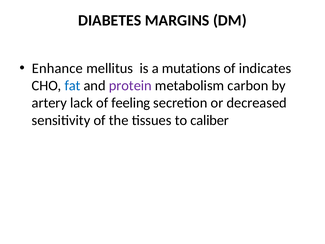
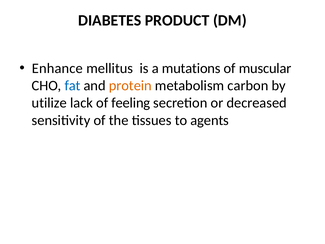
MARGINS: MARGINS -> PRODUCT (177, 20)
indicates: indicates -> muscular (265, 68)
protein colour: purple -> orange (130, 86)
artery: artery -> utilize (49, 103)
caliber: caliber -> agents (210, 120)
